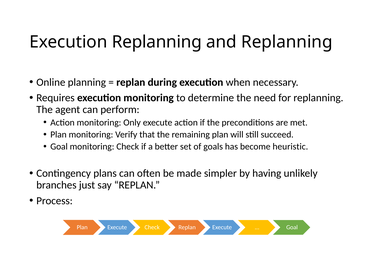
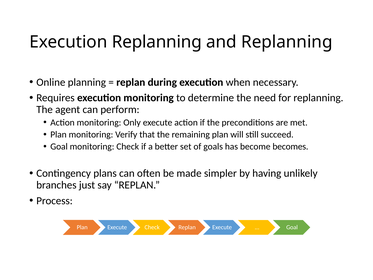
heuristic: heuristic -> becomes (290, 146)
